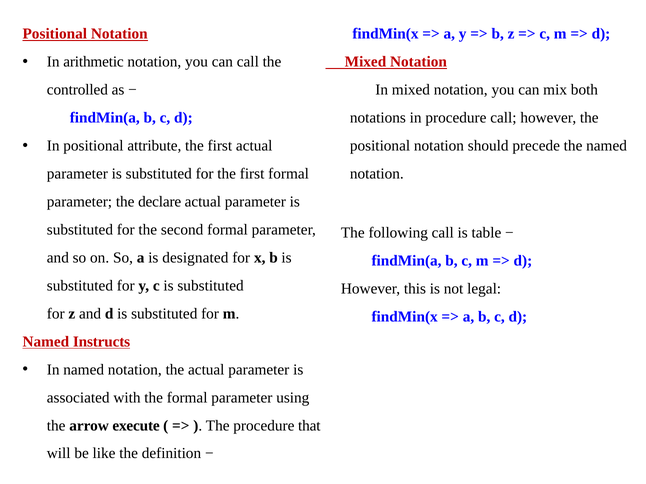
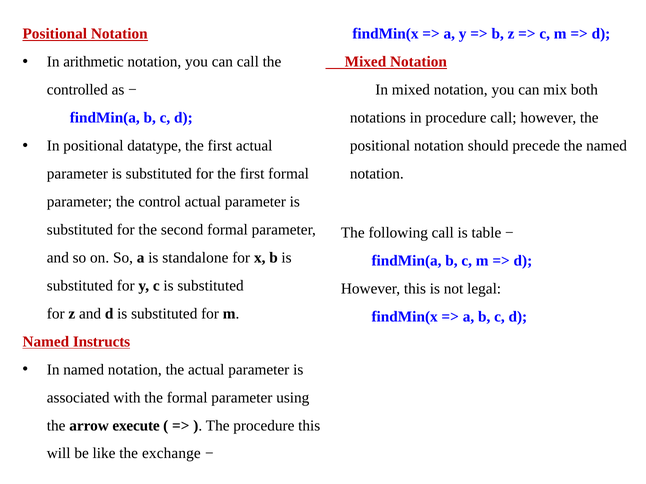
attribute: attribute -> datatype (154, 146)
declare: declare -> control (160, 202)
designated: designated -> standalone (195, 258)
procedure that: that -> this (309, 426)
definition: definition -> exchange (171, 454)
